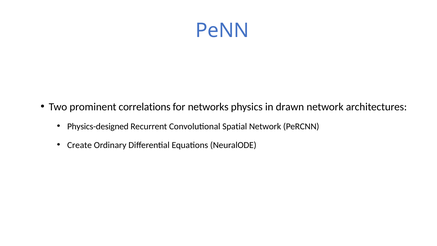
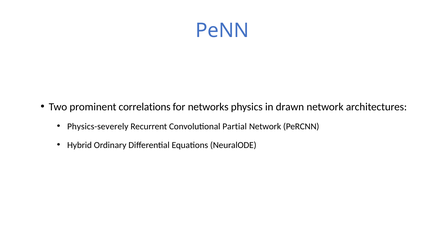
Physics-designed: Physics-designed -> Physics-severely (98, 126)
Spatial: Spatial -> Partial (235, 126)
Create: Create -> Hybrid (80, 145)
